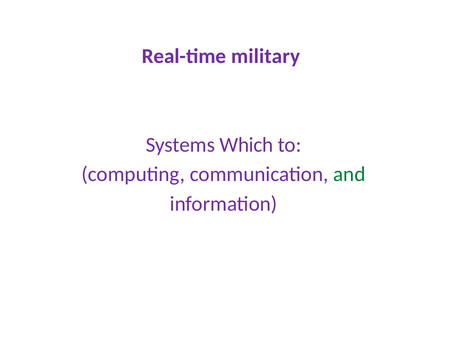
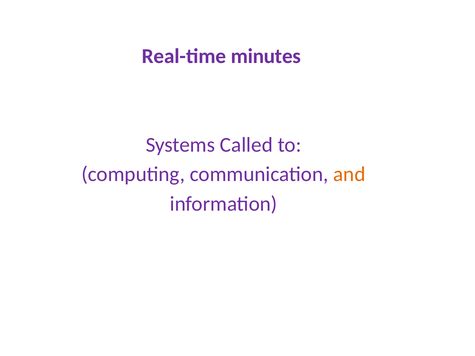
military: military -> minutes (266, 56)
Which: Which -> Called (246, 145)
and colour: green -> orange (349, 174)
